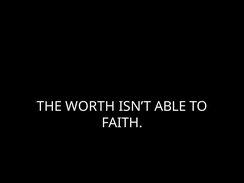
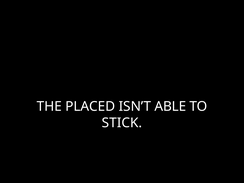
WORTH: WORTH -> PLACED (90, 106)
FAITH: FAITH -> STICK (122, 123)
